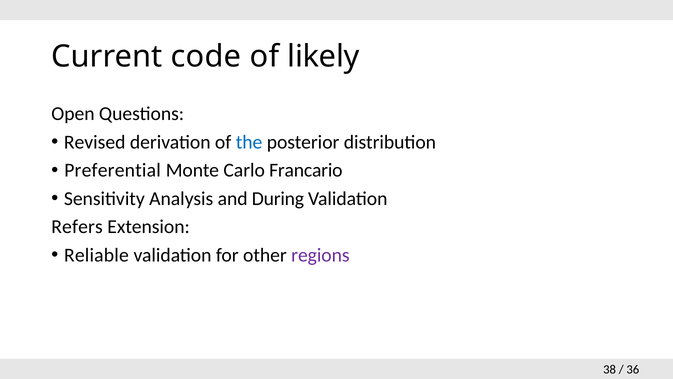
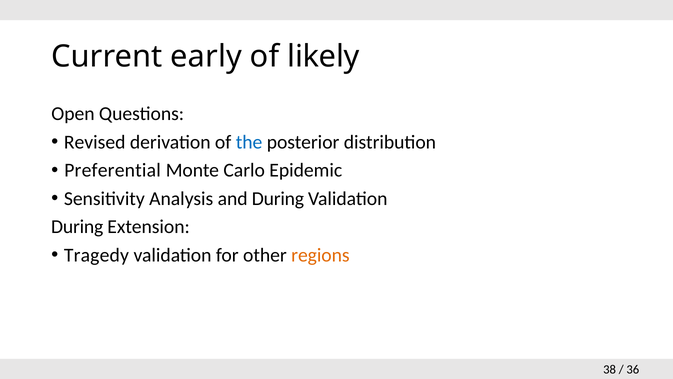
code: code -> early (206, 57)
Francario: Francario -> Epidemic (306, 170)
Refers: Refers -> During (77, 227)
Reliable: Reliable -> Tragedy (96, 255)
regions colour: purple -> orange (320, 255)
